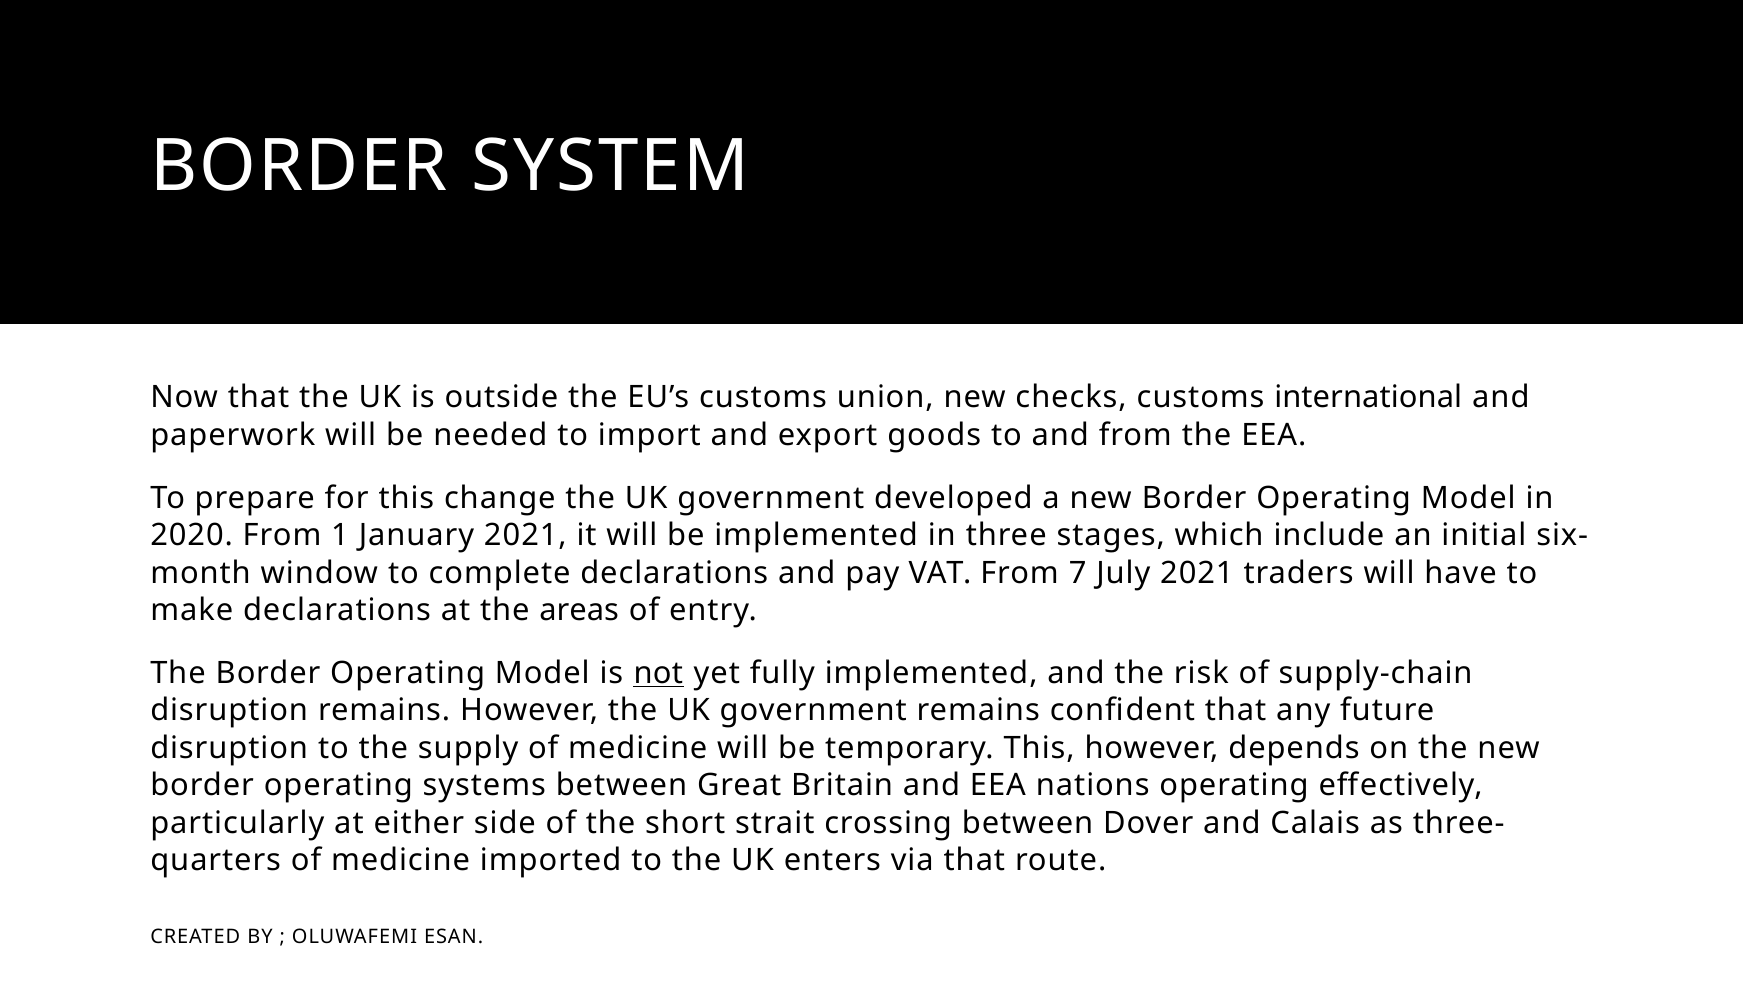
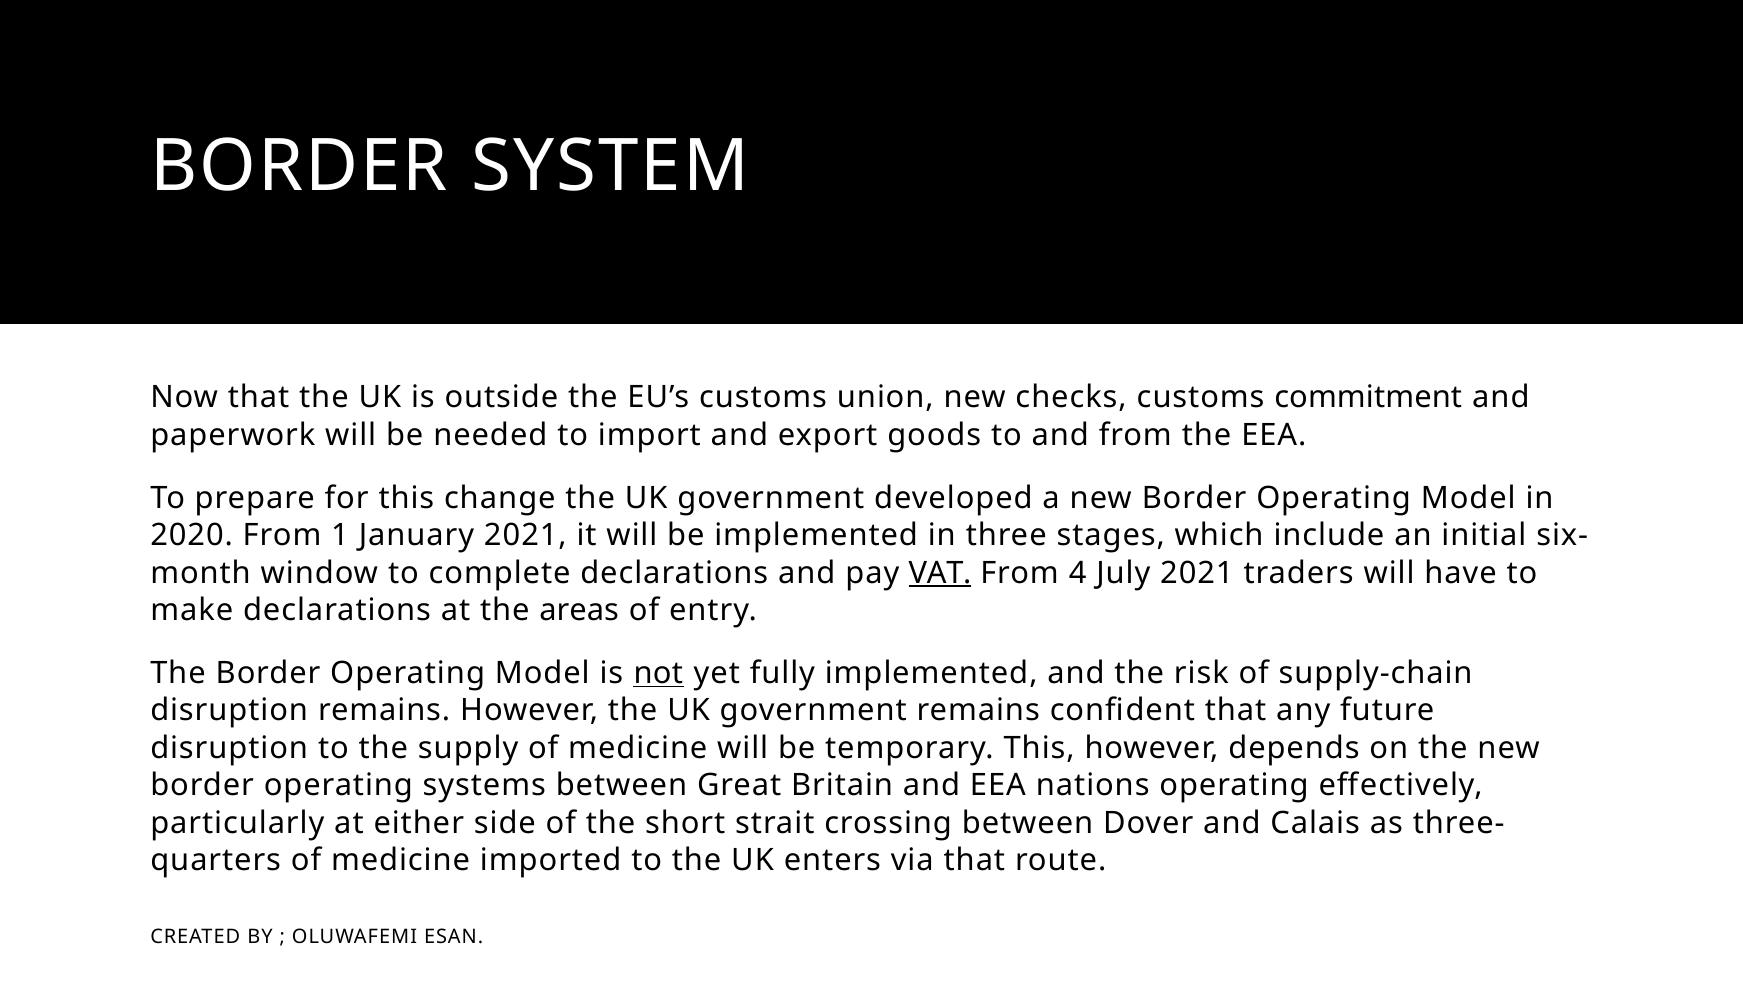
international: international -> commitment (1368, 398)
VAT underline: none -> present (940, 573)
7: 7 -> 4 (1078, 573)
